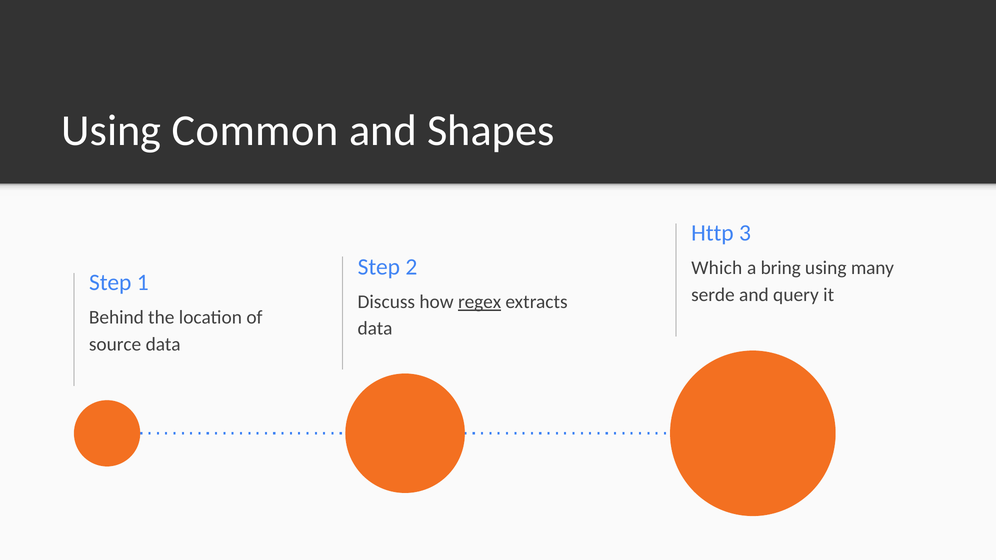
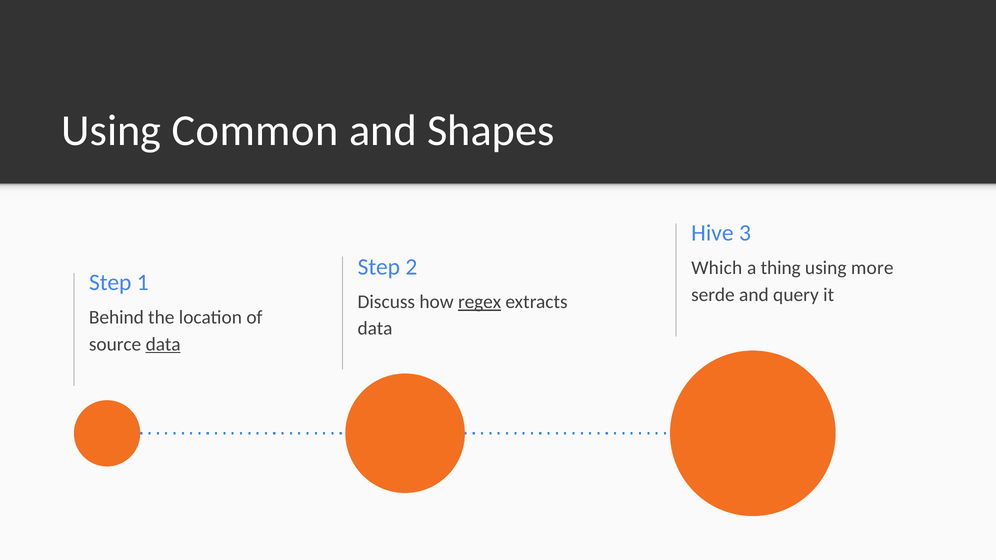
Http: Http -> Hive (712, 233)
bring: bring -> thing (781, 268)
many: many -> more (872, 268)
data underline: none -> present (163, 344)
